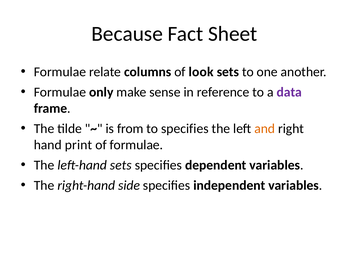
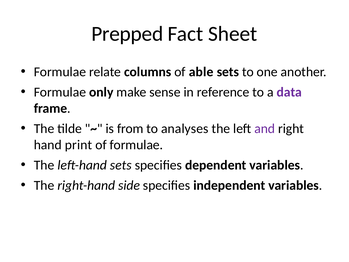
Because: Because -> Prepped (127, 34)
look: look -> able (201, 72)
to specifies: specifies -> analyses (185, 129)
and colour: orange -> purple (265, 129)
